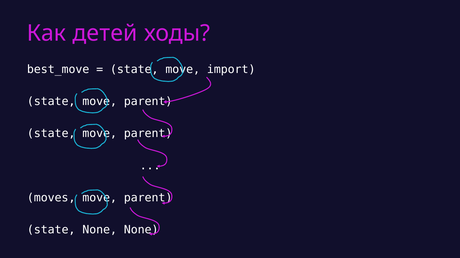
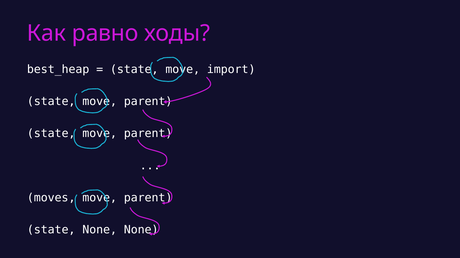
детей: детей -> равно (105, 33)
best_move: best_move -> best_heap (58, 70)
